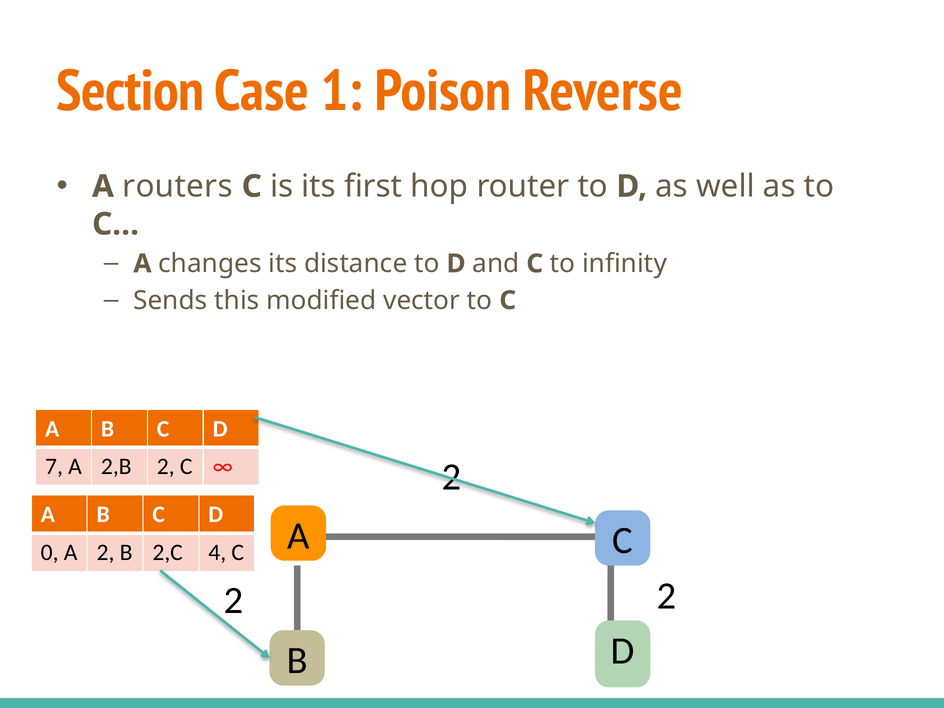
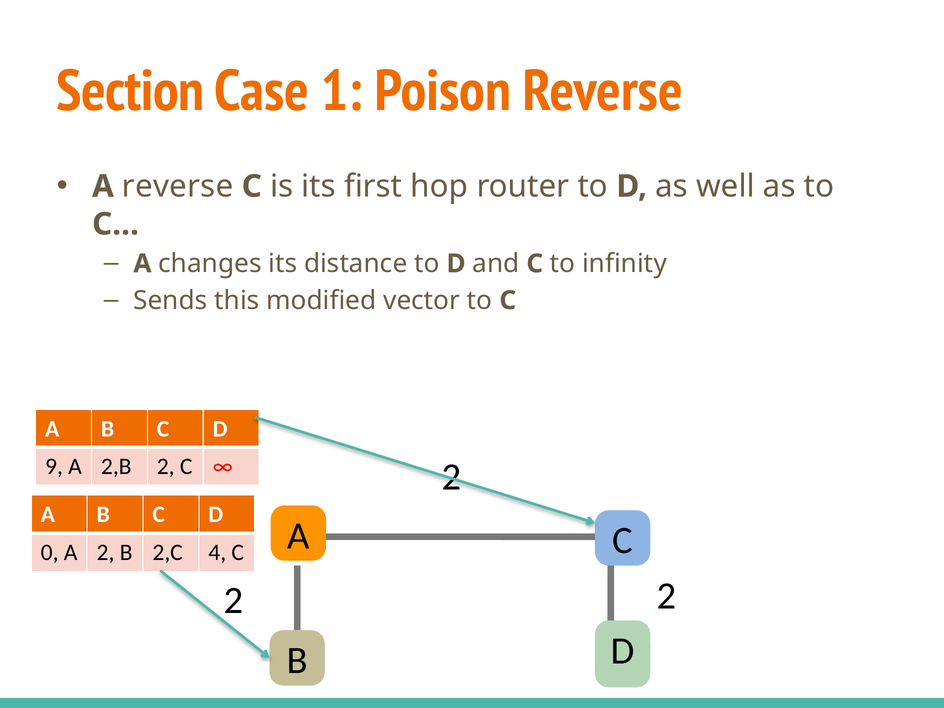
A routers: routers -> reverse (178, 186)
7: 7 -> 9 (54, 467)
